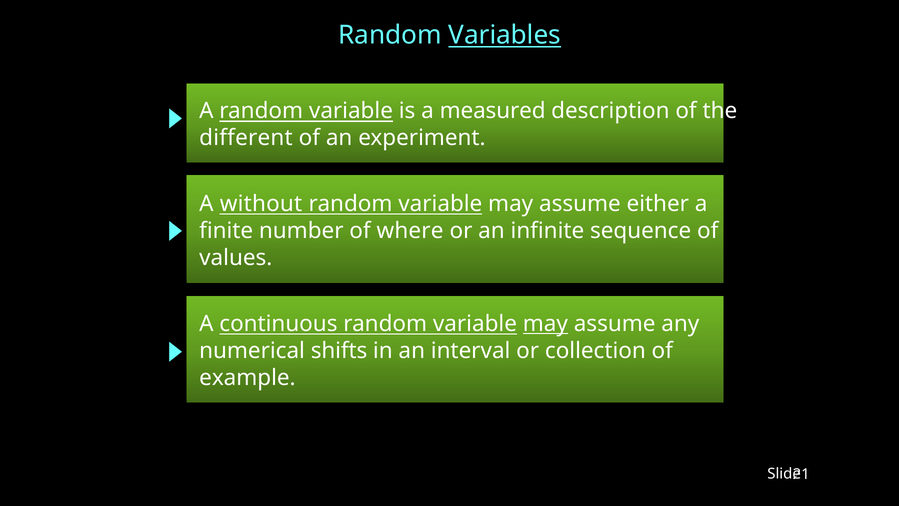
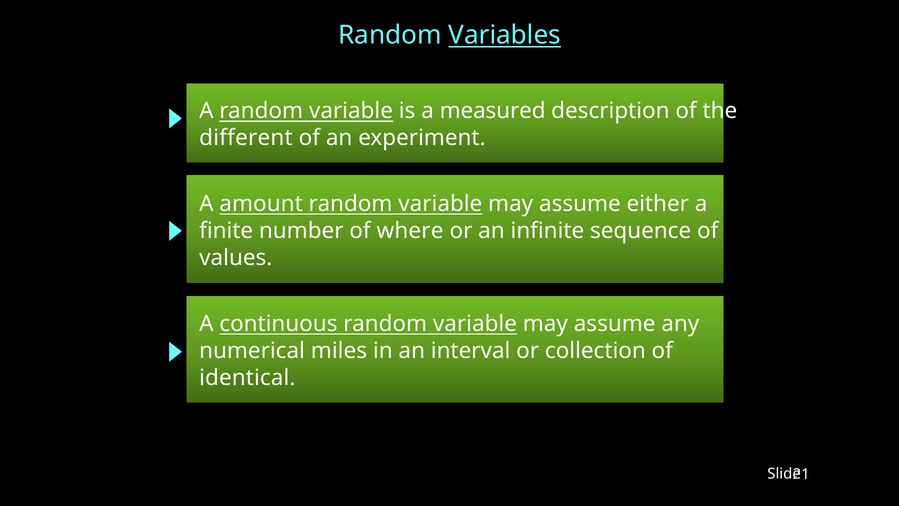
without: without -> amount (261, 204)
may underline: present -> none (545, 324)
shifts: shifts -> miles (339, 351)
example: example -> identical (247, 378)
